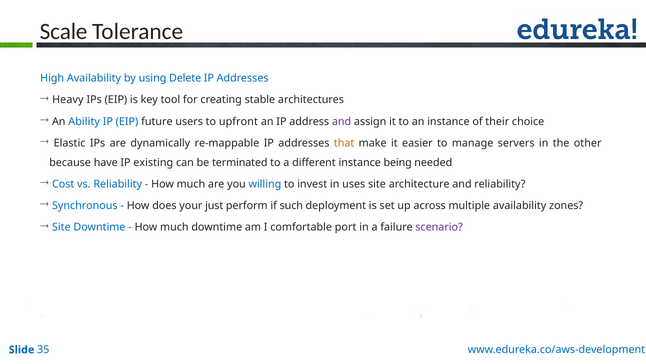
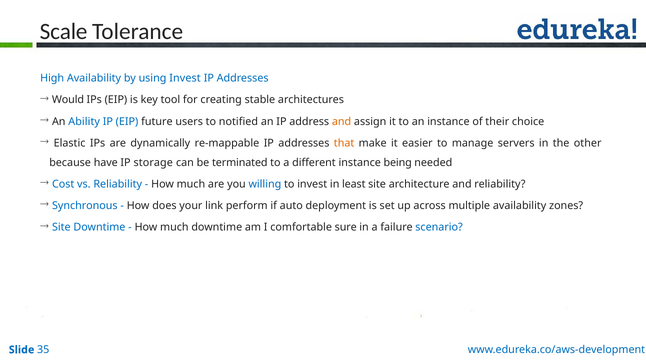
using Delete: Delete -> Invest (185, 78)
Heavy: Heavy -> Would (68, 100)
upfront: upfront -> notified (238, 121)
and colour: purple -> orange (342, 121)
existing: existing -> storage (153, 162)
uses: uses -> least (354, 184)
just: just -> link (214, 205)
such: such -> auto (291, 205)
port: port -> sure (346, 227)
scenario colour: purple -> blue (439, 227)
